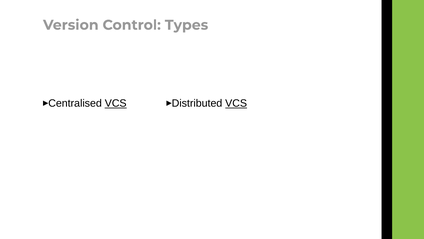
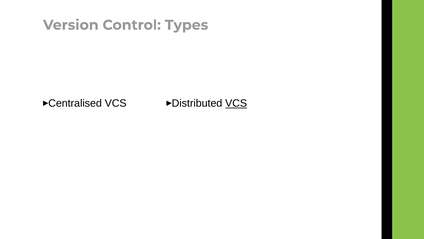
VCS underline: present -> none (116, 103)
